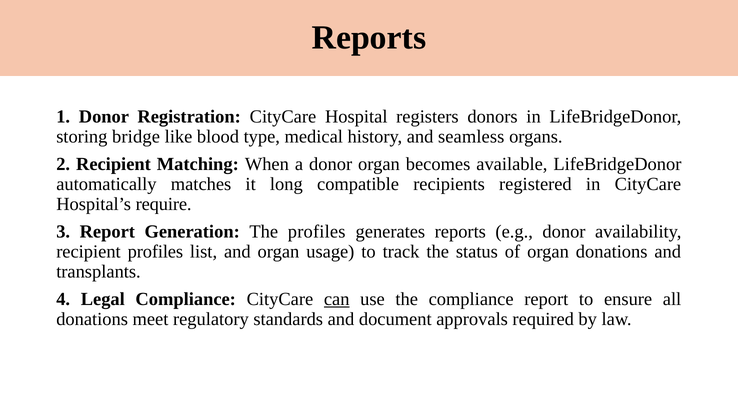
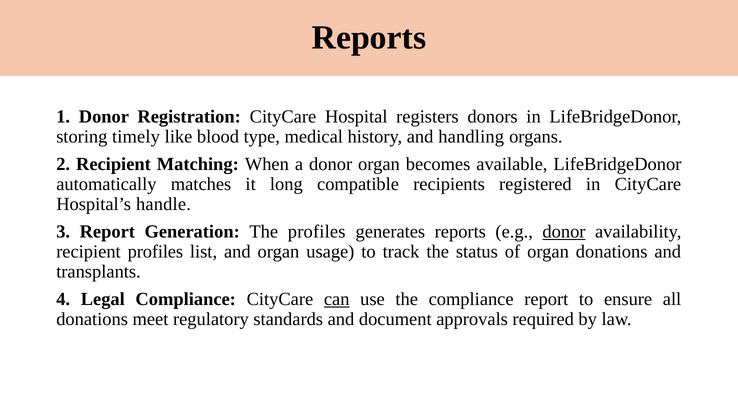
bridge: bridge -> timely (136, 137)
seamless: seamless -> handling (471, 137)
require: require -> handle (163, 204)
donor underline: none -> present (564, 232)
